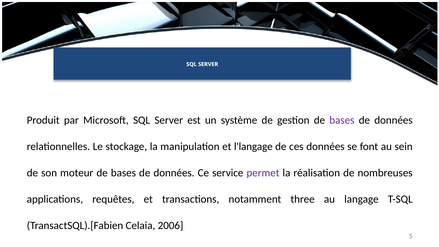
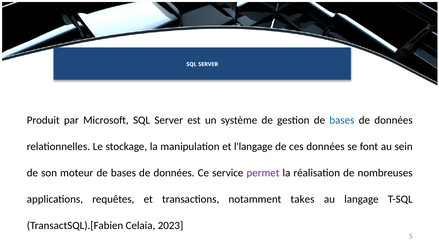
bases colour: purple -> blue (342, 120)
three: three -> takes (303, 199)
2006: 2006 -> 2023 (171, 226)
